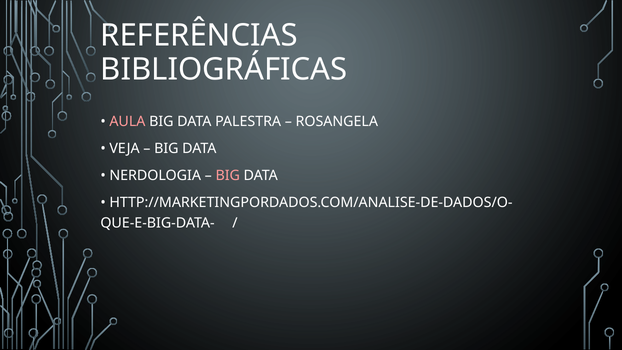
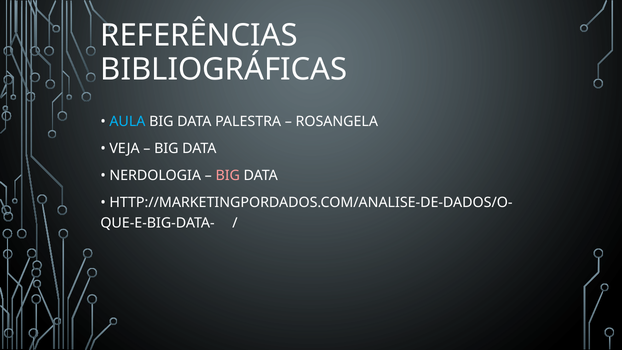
AULA colour: pink -> light blue (127, 121)
